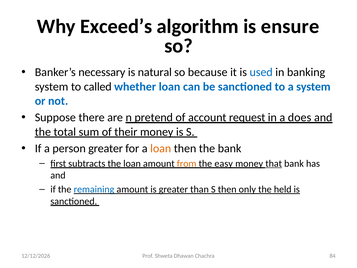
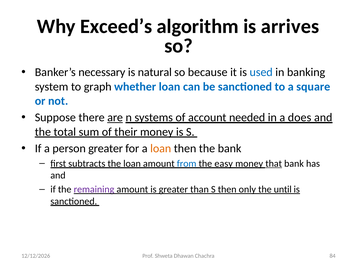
ensure: ensure -> arrives (290, 26)
called: called -> graph (98, 87)
a system: system -> square (313, 87)
are underline: none -> present (115, 117)
pretend: pretend -> systems (154, 117)
request: request -> needed (247, 117)
from colour: orange -> blue (187, 163)
remaining colour: blue -> purple (94, 189)
held: held -> until (283, 189)
